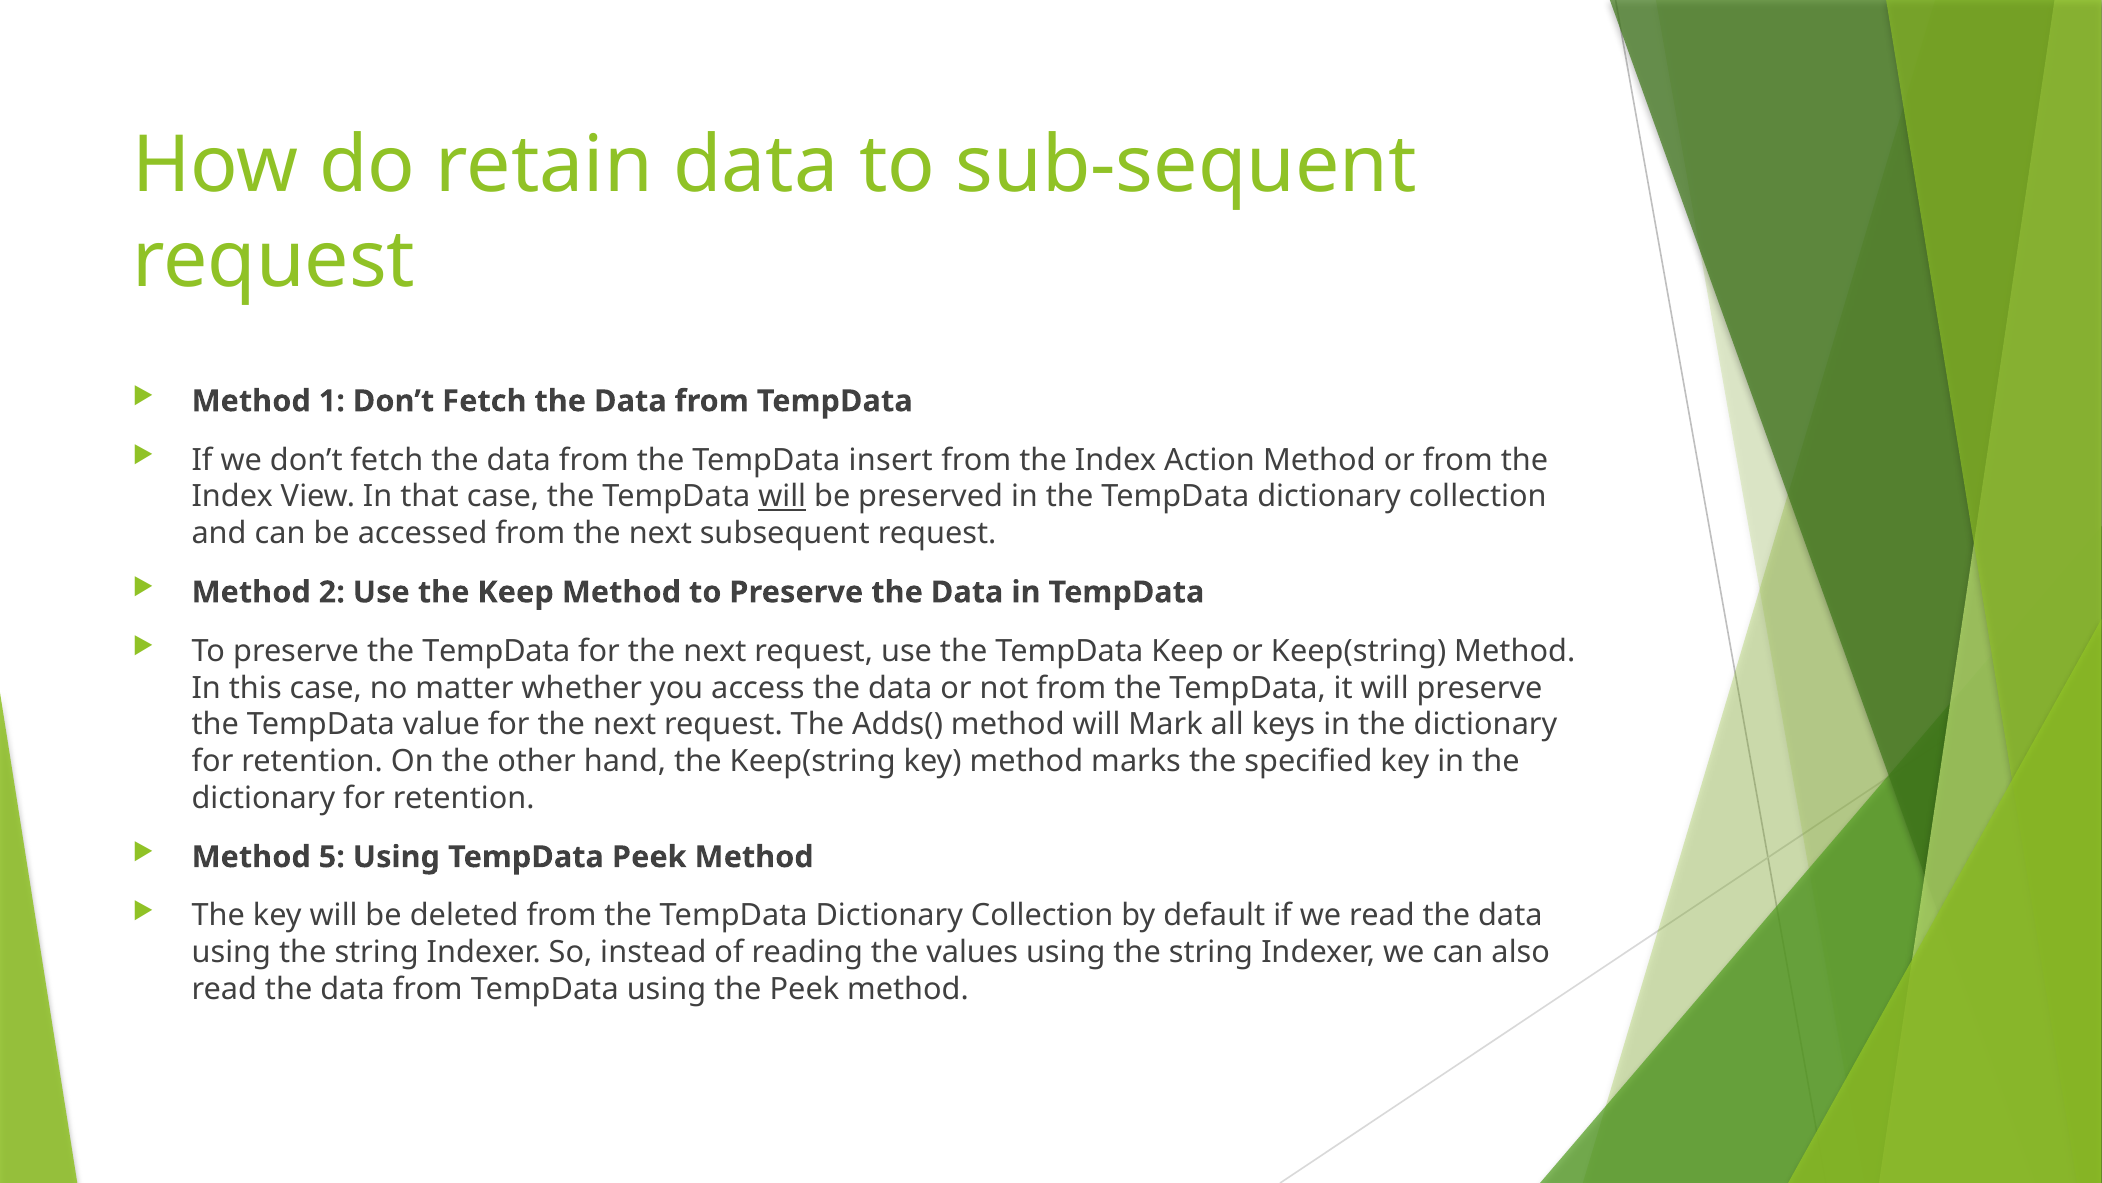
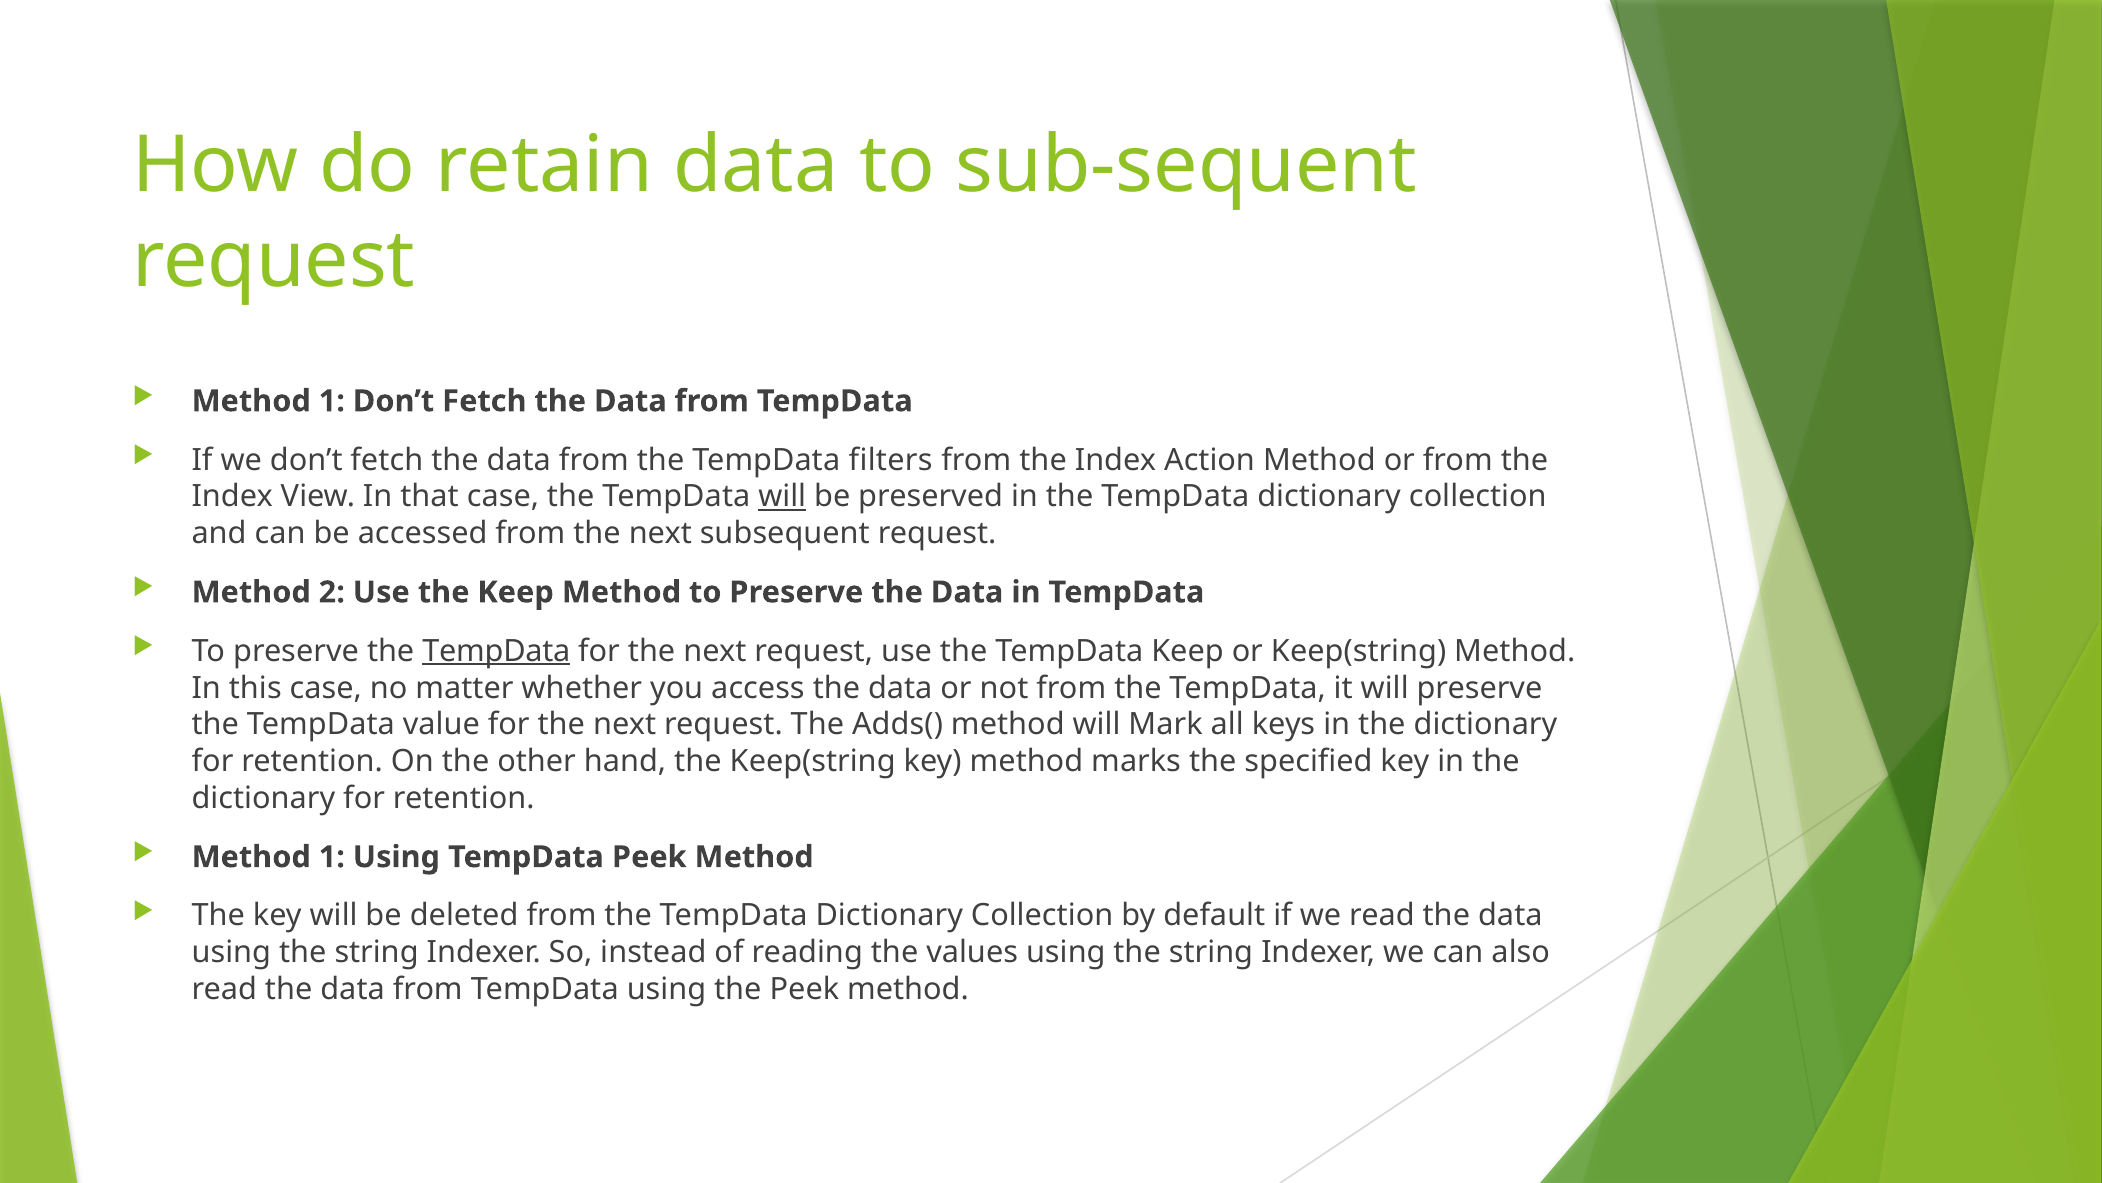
insert: insert -> filters (891, 460)
TempData underline: none -> present (496, 651)
5: 5 -> 1 (332, 857)
